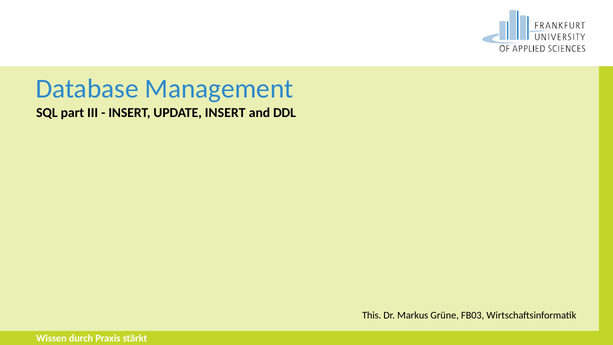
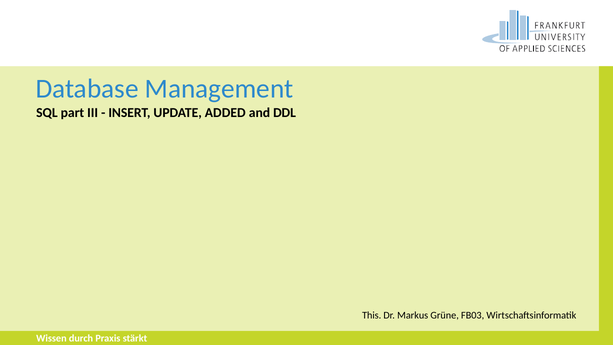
UPDATE INSERT: INSERT -> ADDED (225, 113)
